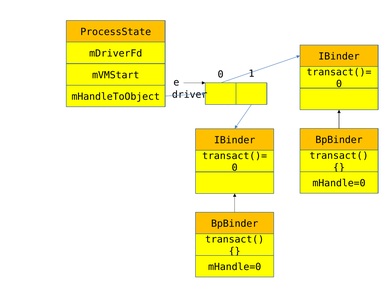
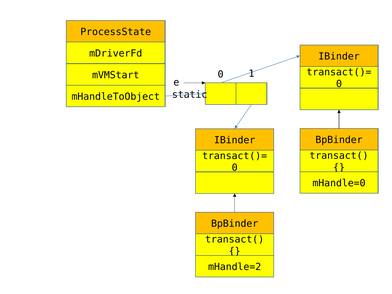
driver: driver -> static (190, 95)
mHandle=0: mHandle=0 -> mHandle=2 (235, 267)
